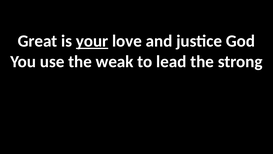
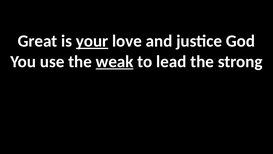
weak underline: none -> present (115, 61)
